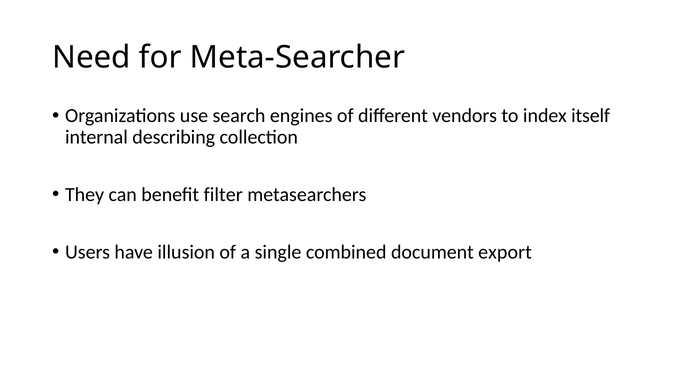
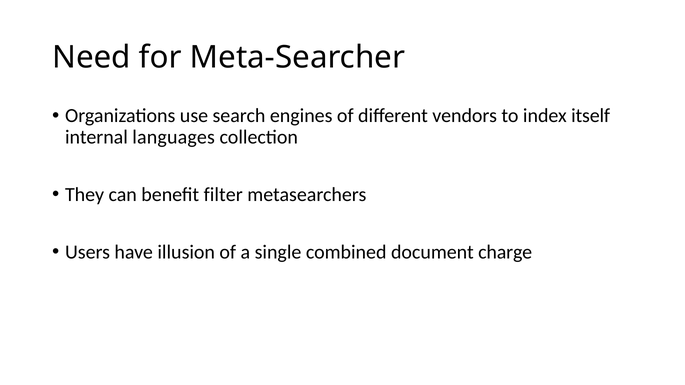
describing: describing -> languages (174, 137)
export: export -> charge (505, 252)
